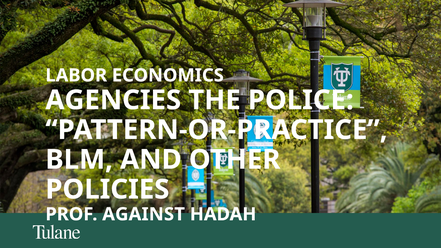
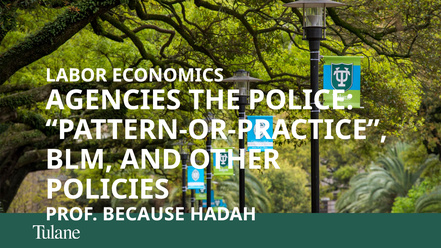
AGAINST: AGAINST -> BECAUSE (144, 214)
